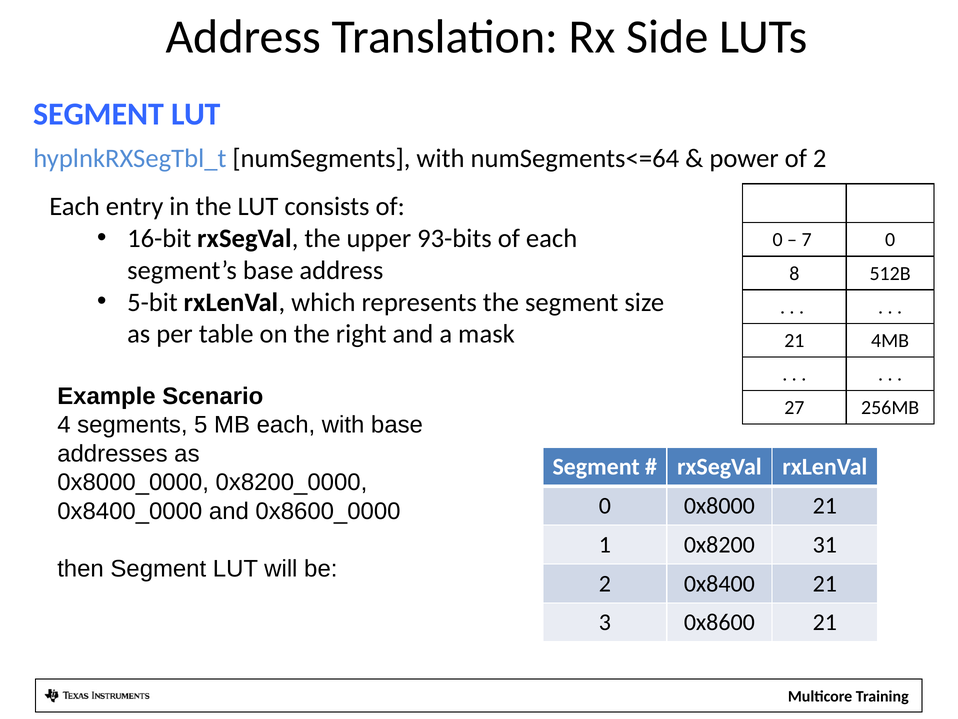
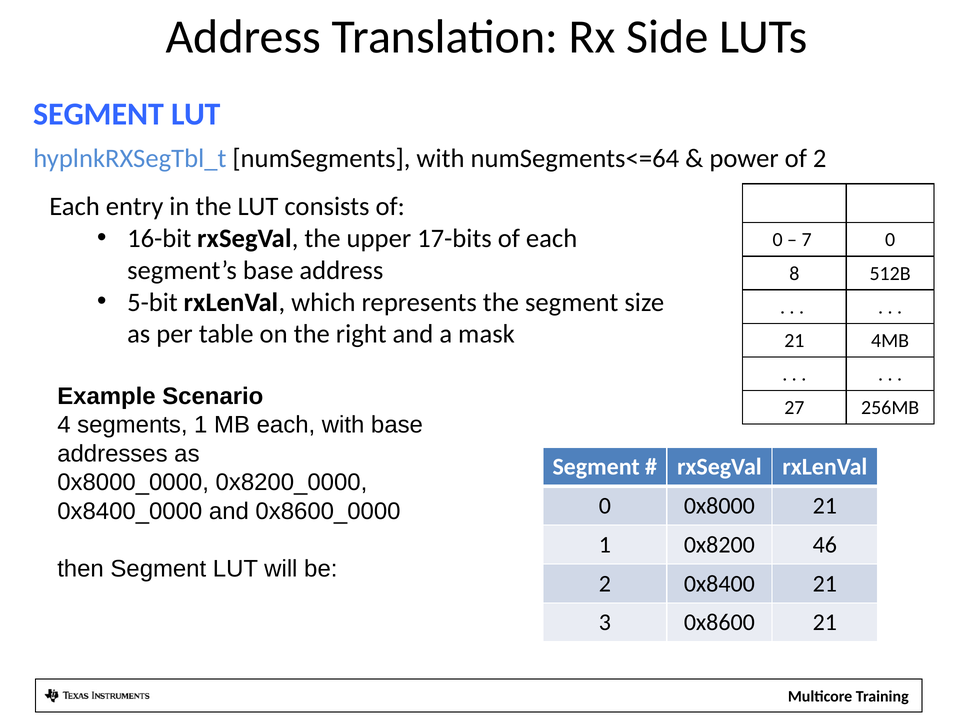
93-bits: 93-bits -> 17-bits (454, 238)
segments 5: 5 -> 1 (201, 425)
31: 31 -> 46 (825, 544)
